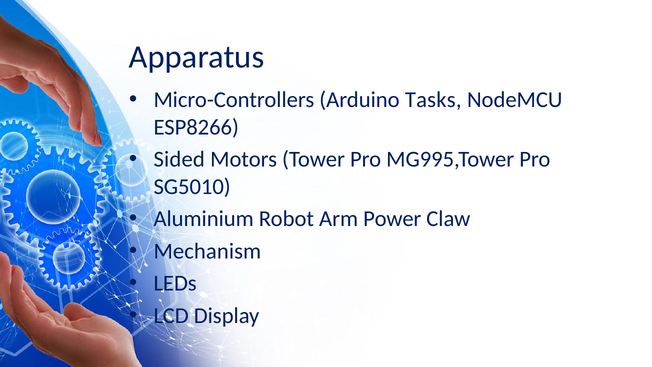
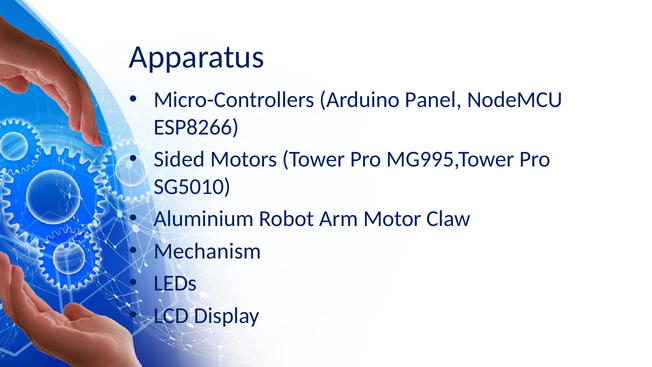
Tasks: Tasks -> Panel (433, 100)
Power: Power -> Motor (392, 219)
